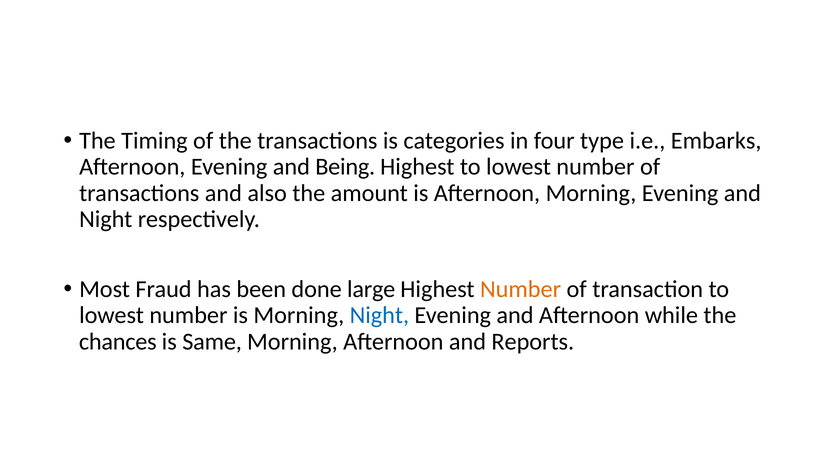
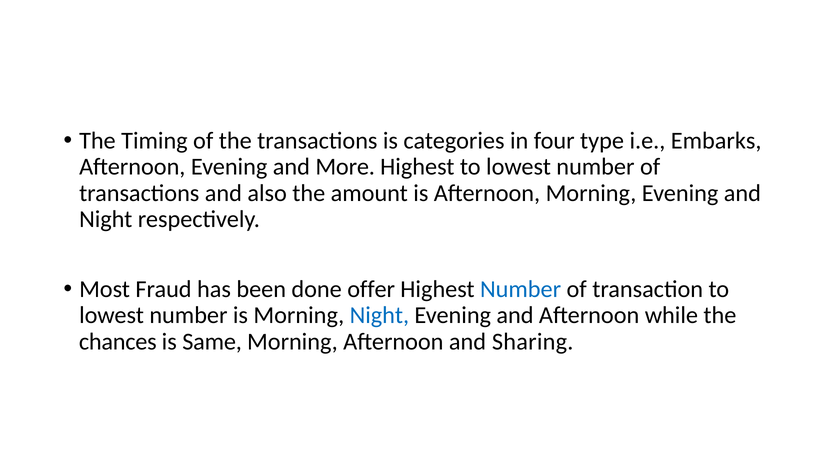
Being: Being -> More (345, 167)
large: large -> offer (371, 289)
Number colour: orange -> blue (521, 289)
Reports: Reports -> Sharing (533, 342)
